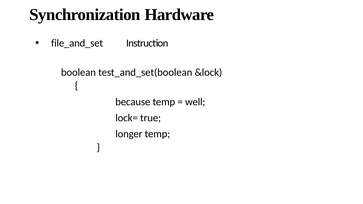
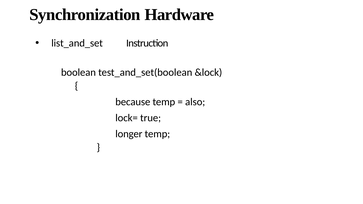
file_and_set: file_and_set -> list_and_set (77, 43)
well: well -> also (195, 102)
